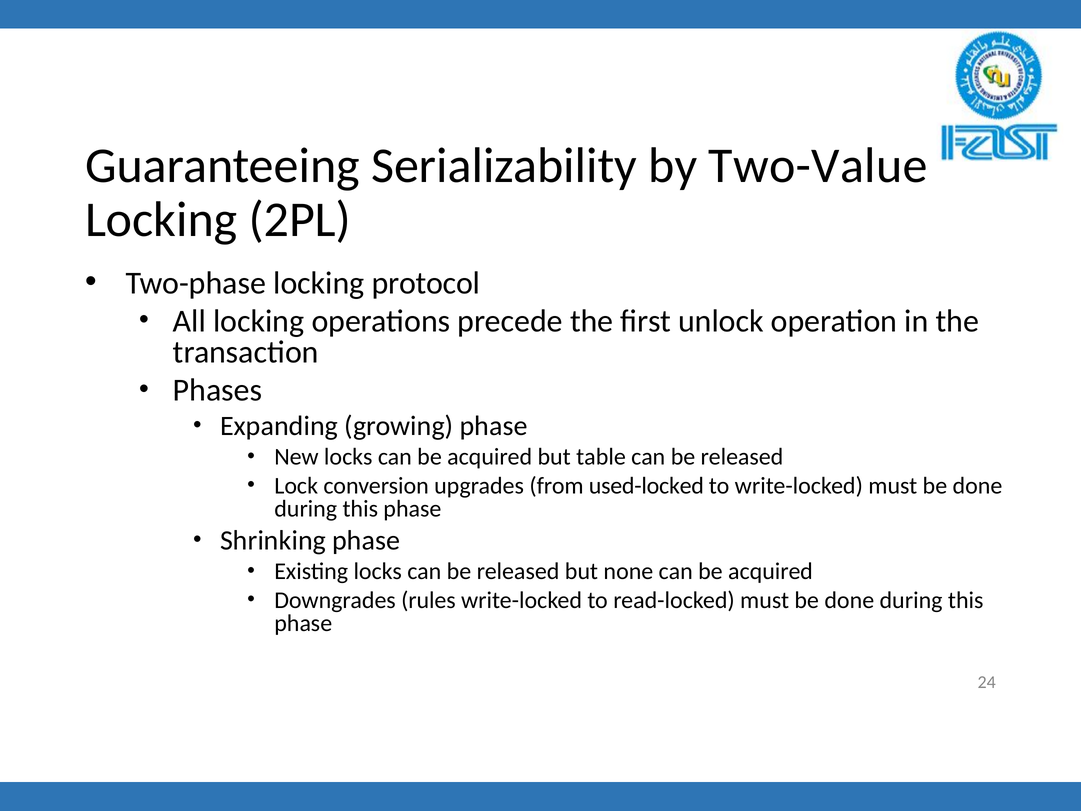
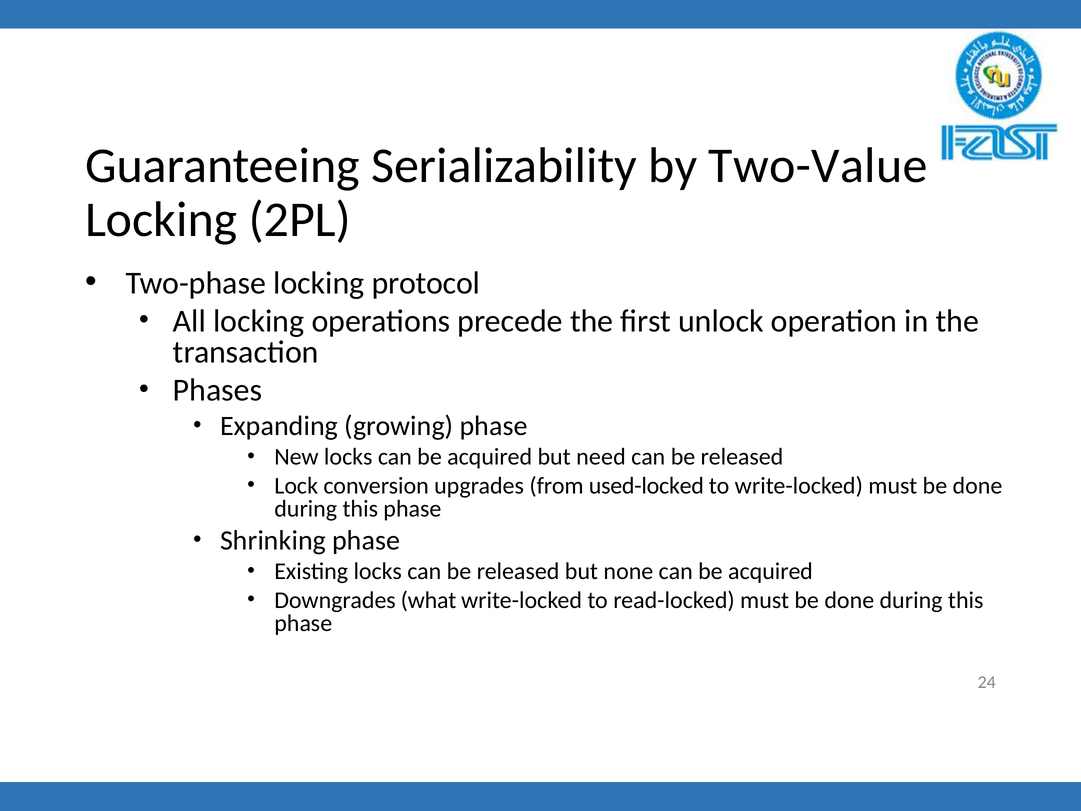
table: table -> need (601, 457)
rules: rules -> what (428, 600)
